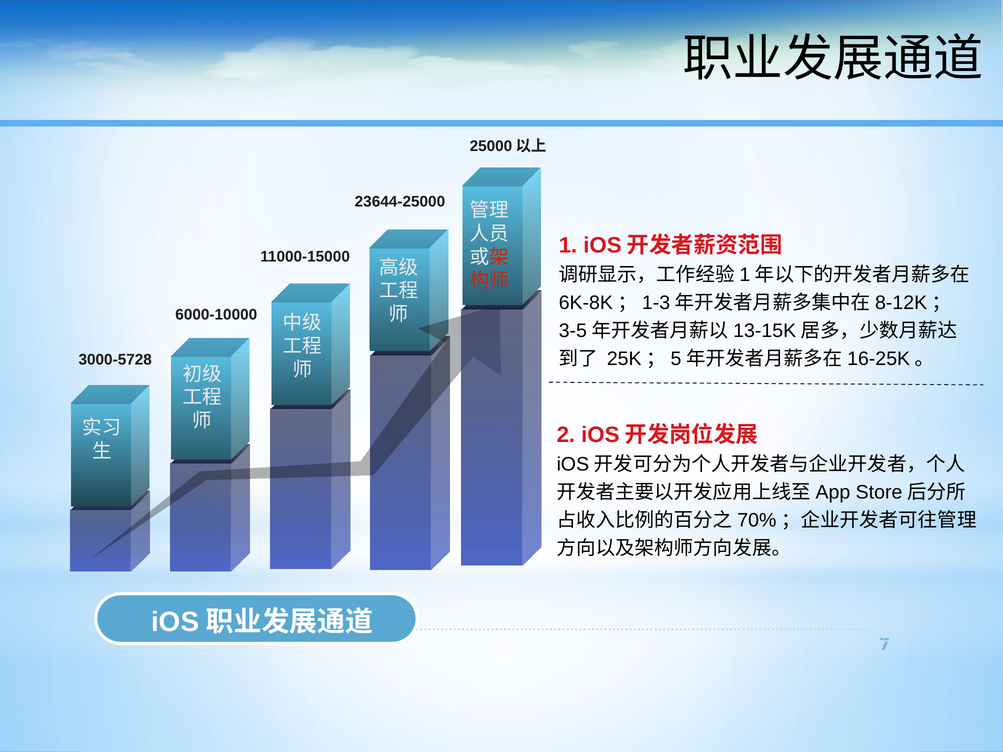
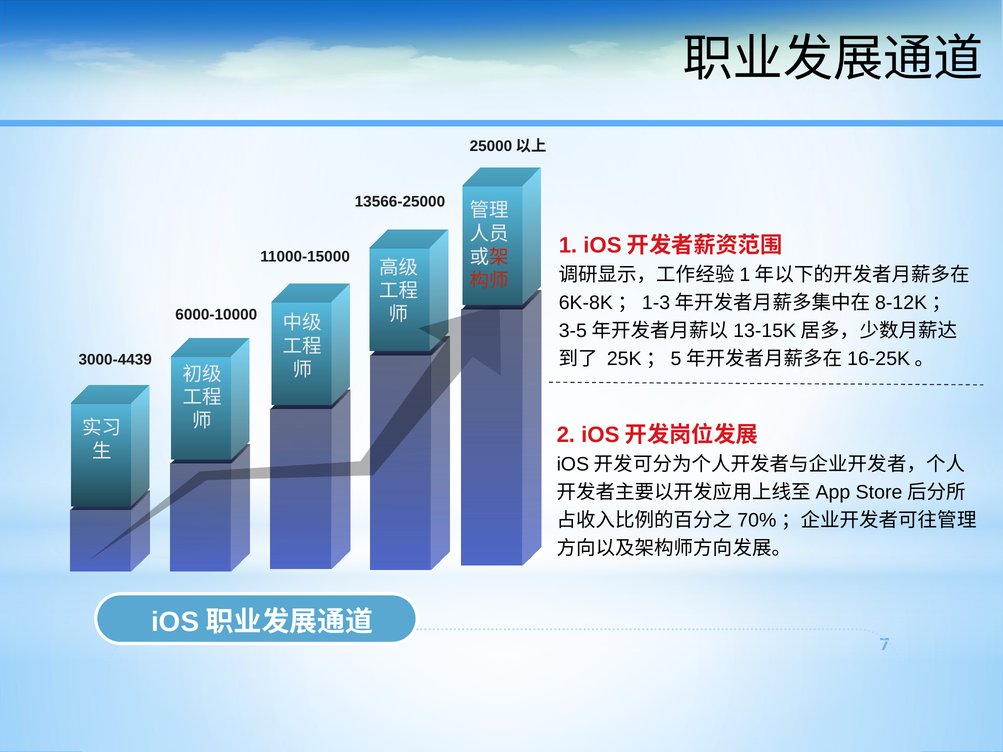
23644-25000: 23644-25000 -> 13566-25000 (400, 202)
3000-5728: 3000-5728 -> 3000-4439 (115, 360)
